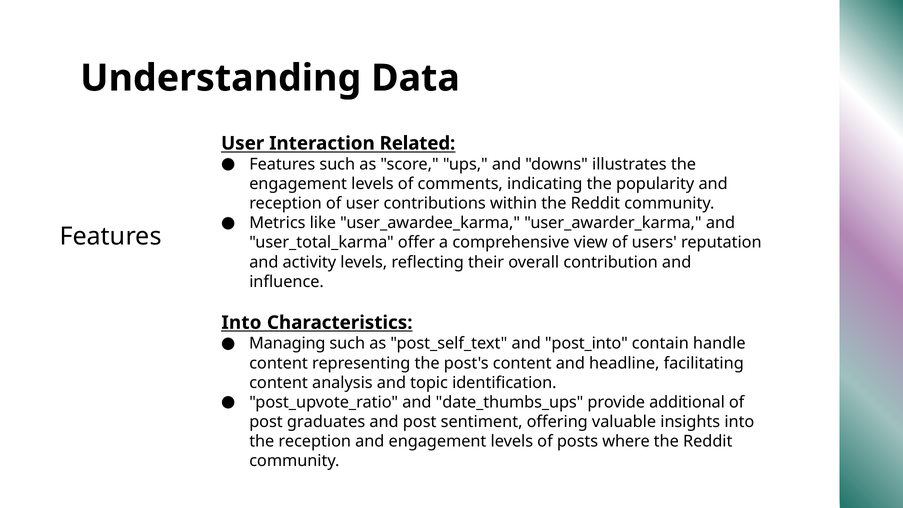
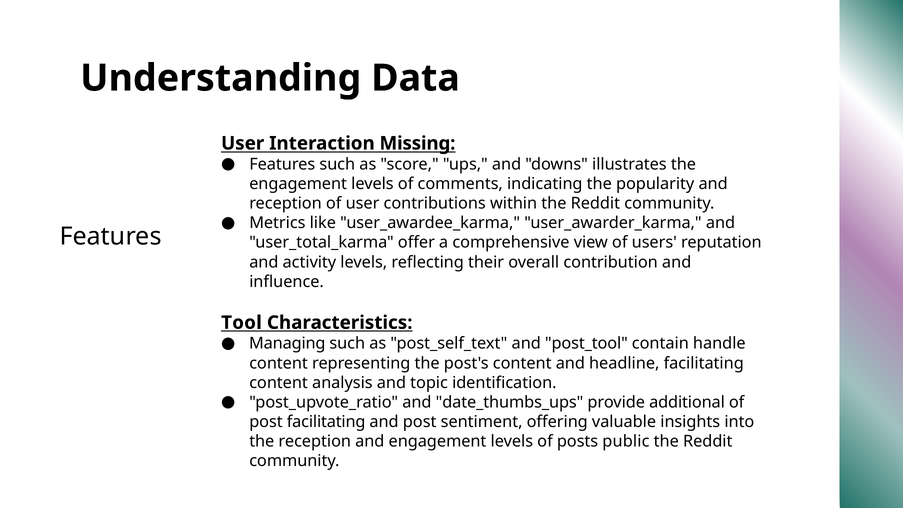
Related: Related -> Missing (417, 143)
Into: Into -> Tool (241, 323)
post_into: post_into -> post_tool (586, 344)
post graduates: graduates -> facilitating (326, 422)
where: where -> public (626, 441)
